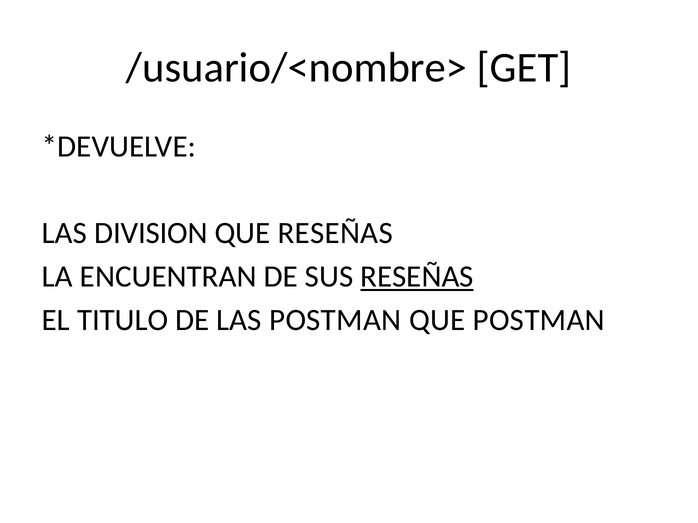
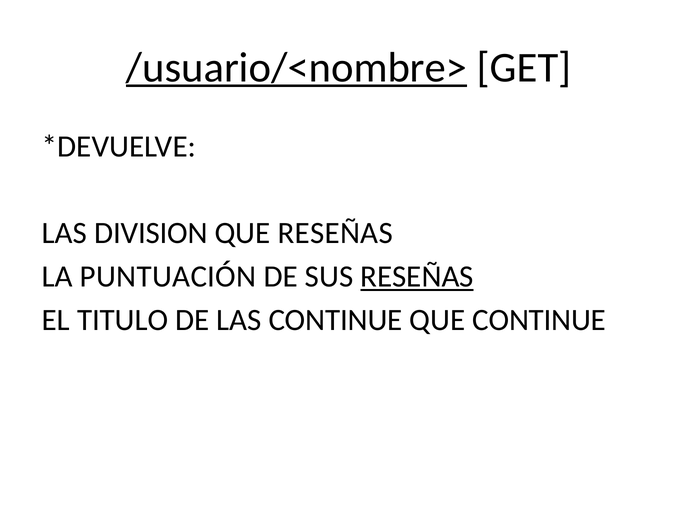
/usuario/<nombre> underline: none -> present (297, 68)
ENCUENTRAN: ENCUENTRAN -> PUNTUACIÓN (168, 277)
LAS POSTMAN: POSTMAN -> CONTINUE (336, 320)
QUE POSTMAN: POSTMAN -> CONTINUE (539, 320)
